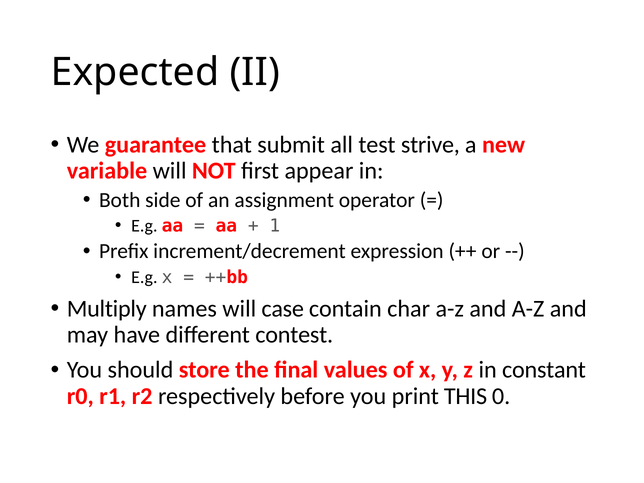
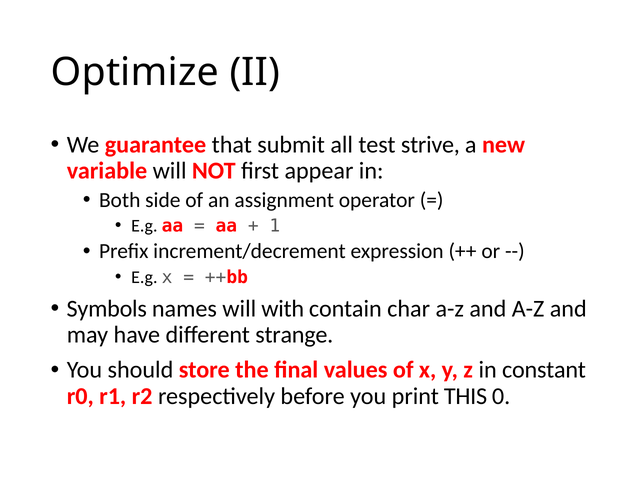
Expected: Expected -> Optimize (135, 72)
Multiply: Multiply -> Symbols (107, 309)
case: case -> with (283, 309)
contest: contest -> strange (294, 335)
